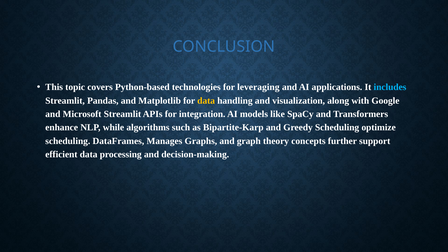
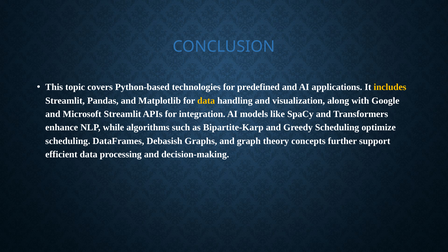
leveraging: leveraging -> predefined (258, 87)
includes colour: light blue -> yellow (390, 87)
Manages: Manages -> Debasish (164, 141)
